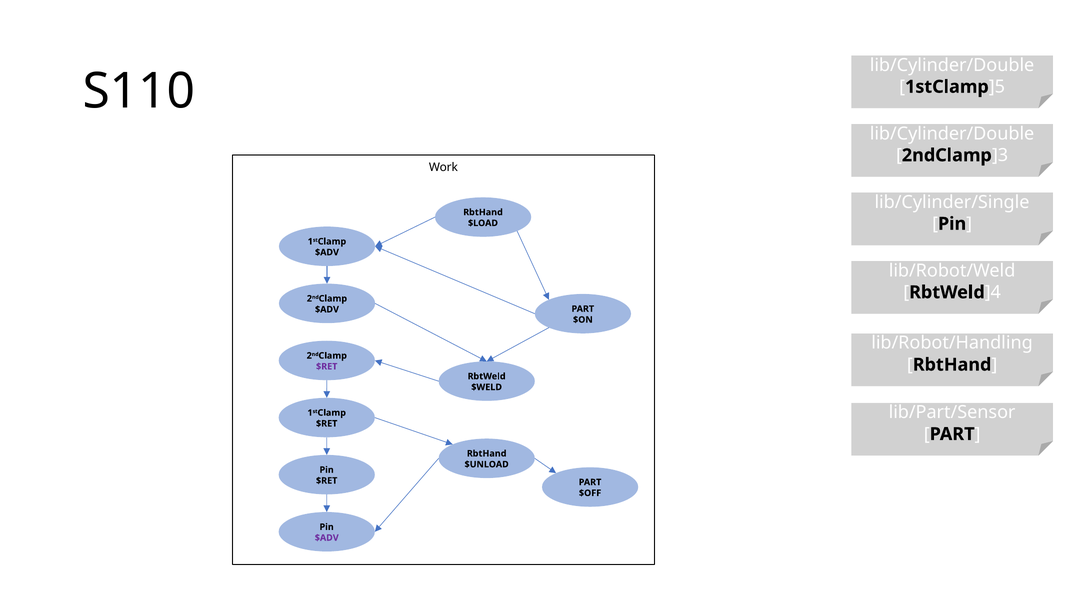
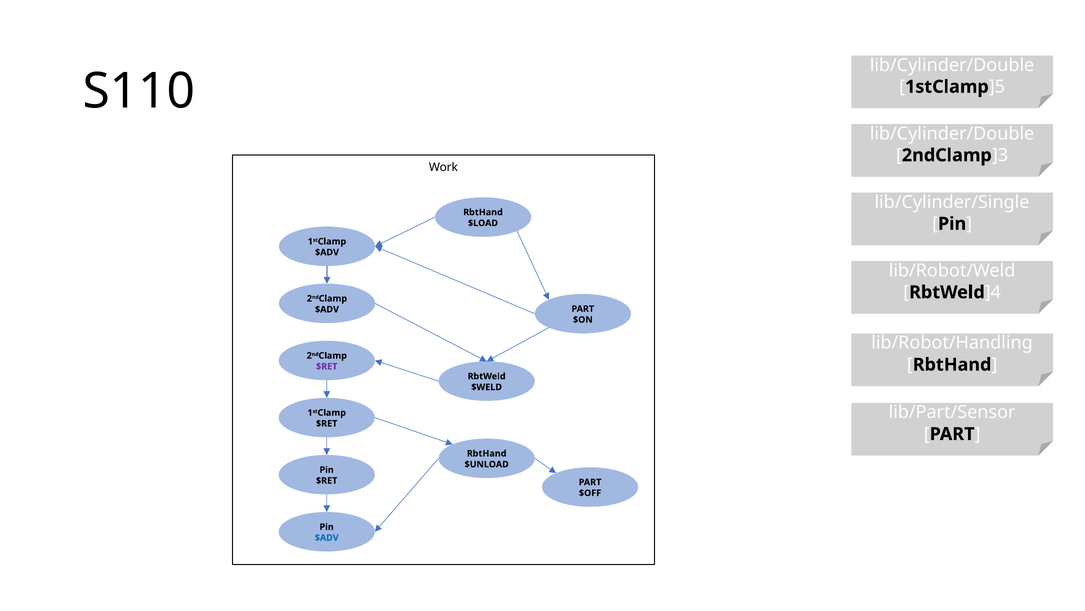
$ADV colour: purple -> blue (327, 537)
